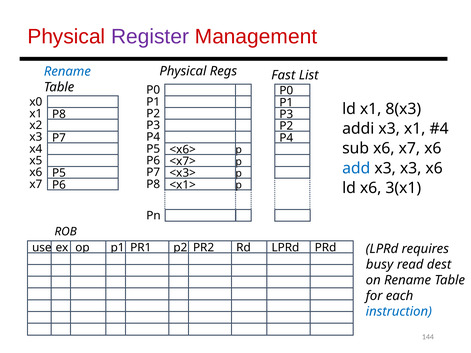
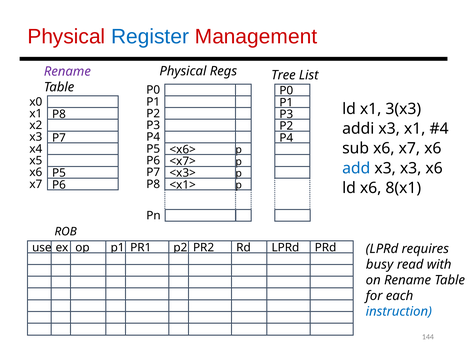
Register colour: purple -> blue (150, 37)
Fast: Fast -> Tree (283, 75)
Rename colour: blue -> purple (67, 72)
8(x3: 8(x3 -> 3(x3 (403, 109)
3(x1: 3(x1 -> 8(x1 (403, 188)
dest: dest -> with (439, 265)
